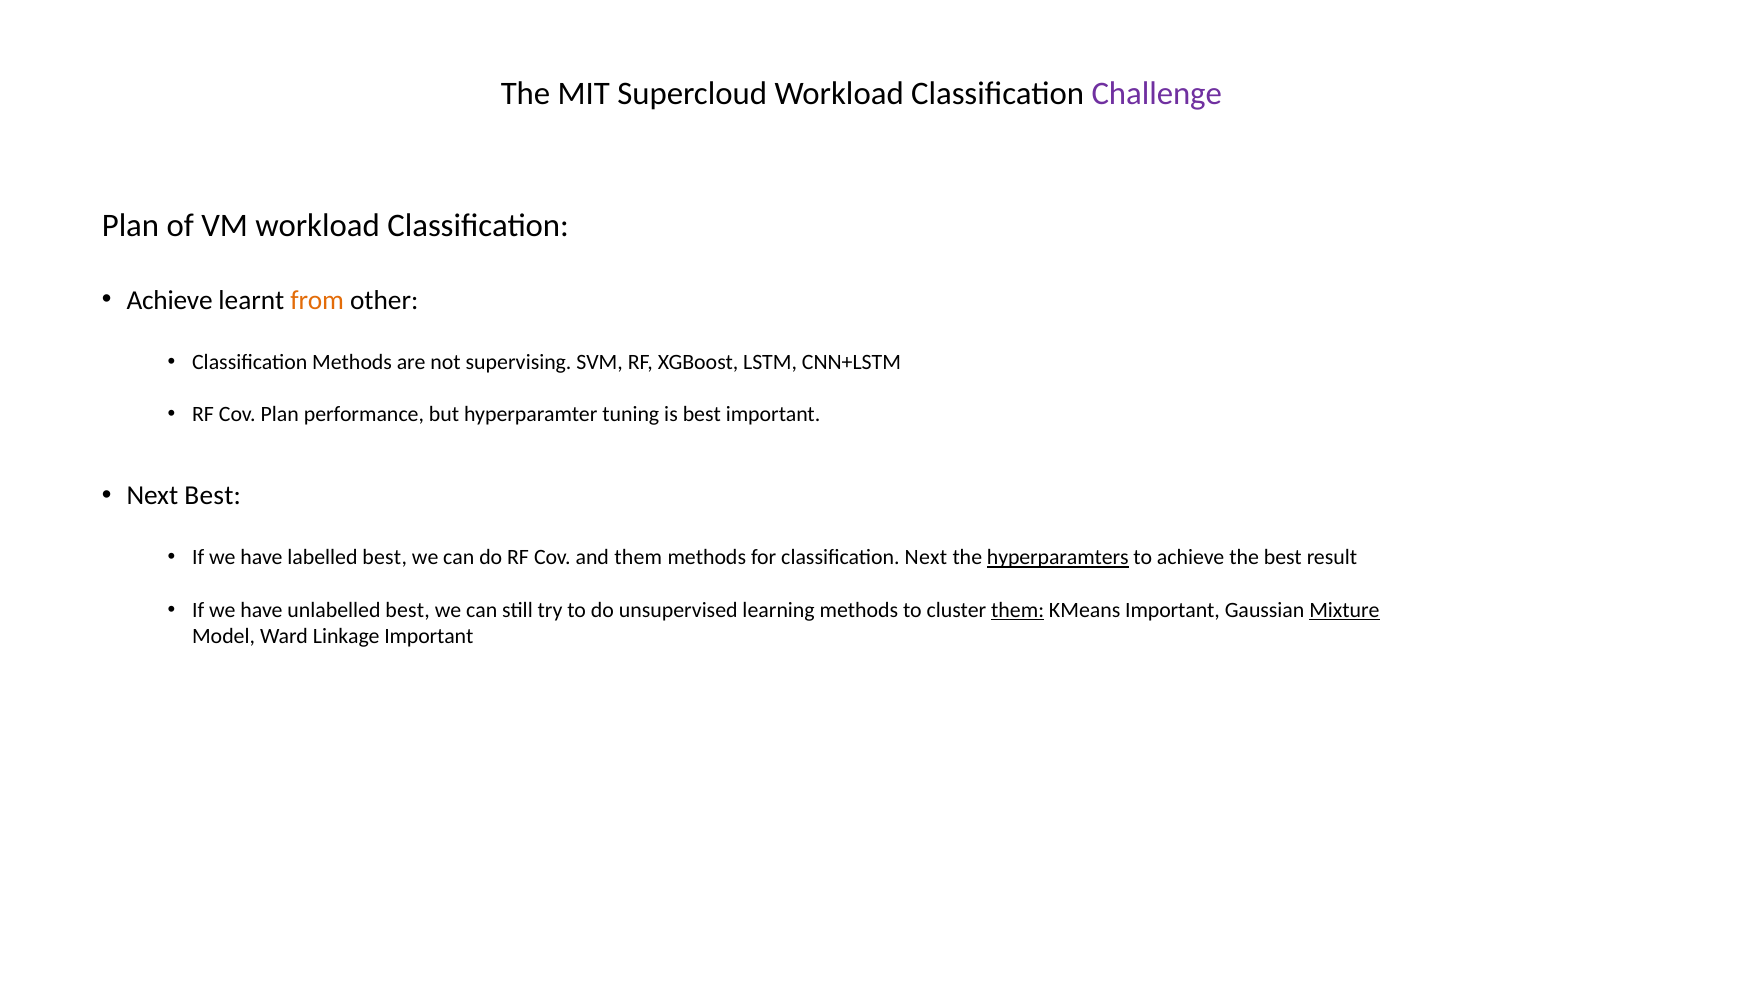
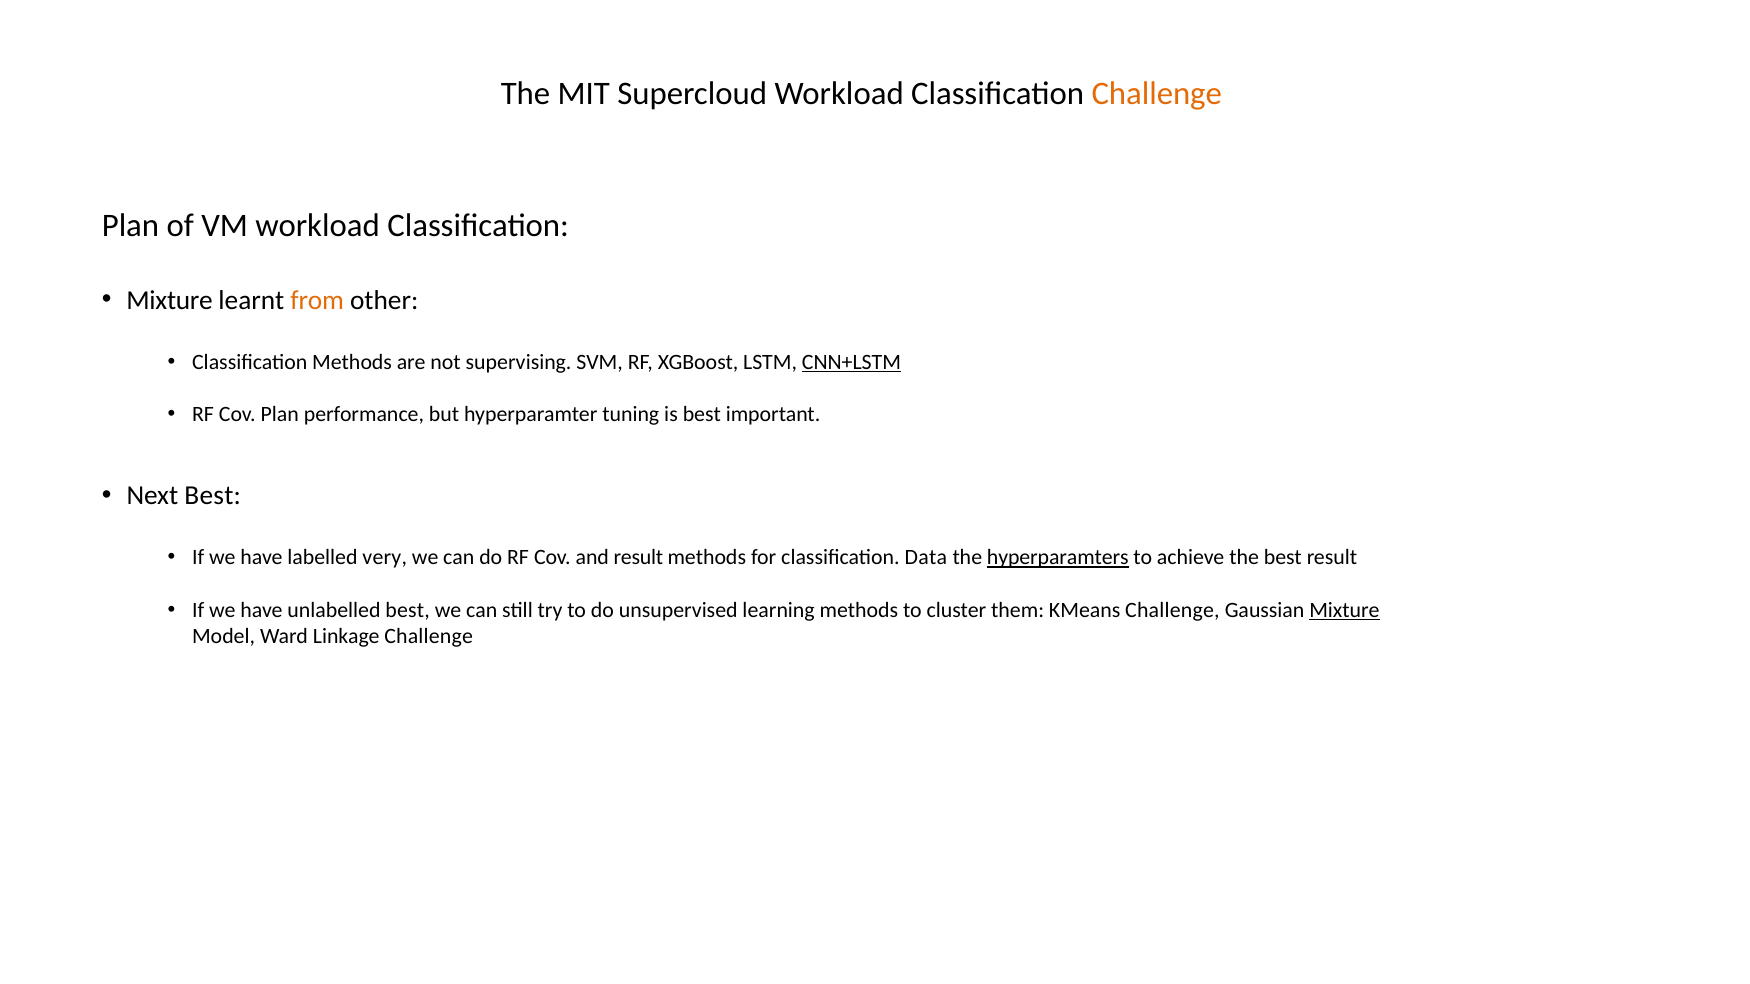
Challenge colour: purple -> orange (1157, 94)
Achieve: Achieve -> Mixture (170, 300)
CNN+LSTM underline: none -> present (851, 362)
labelled best: best -> very (385, 558)
and them: them -> result (638, 558)
classification Next: Next -> Data (926, 558)
them underline: present -> none (1018, 610)
KMeans Important: Important -> Challenge (1172, 610)
Linkage Important: Important -> Challenge (429, 637)
